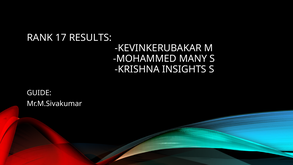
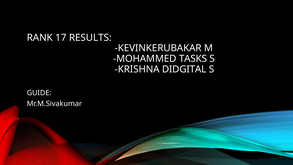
MANY: MANY -> TASKS (193, 59)
INSIGHTS: INSIGHTS -> DIDGITAL (184, 69)
